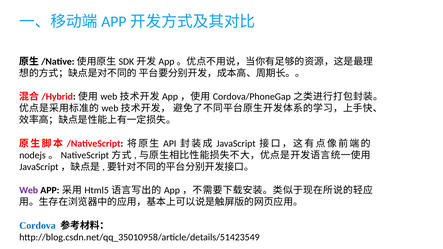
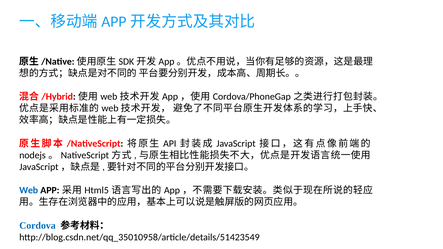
Web colour: purple -> blue (29, 191)
